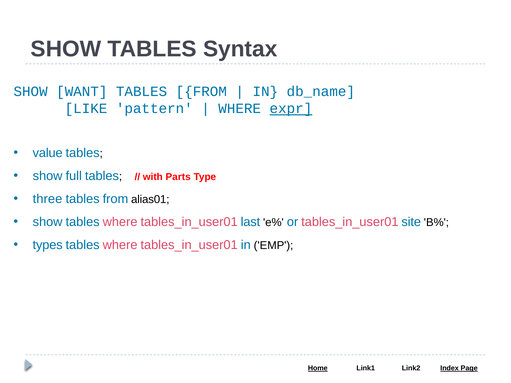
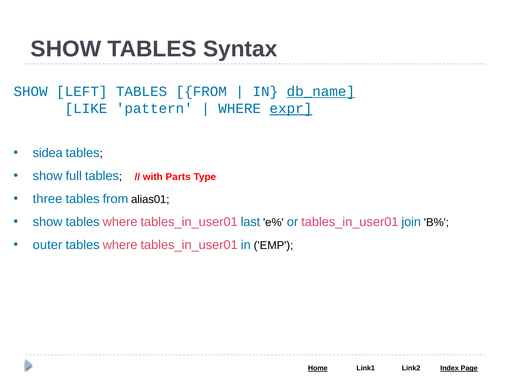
WANT: WANT -> LEFT (82, 92)
db_name underline: none -> present (321, 92)
value: value -> sidea (48, 153)
site: site -> join (411, 222)
types: types -> outer (48, 245)
